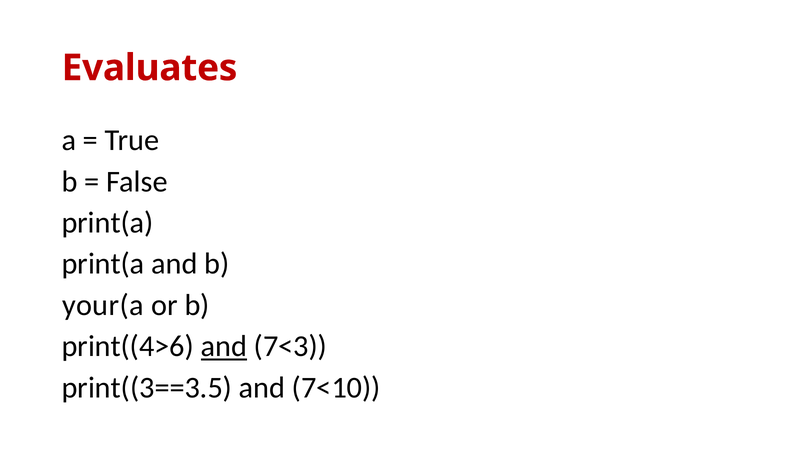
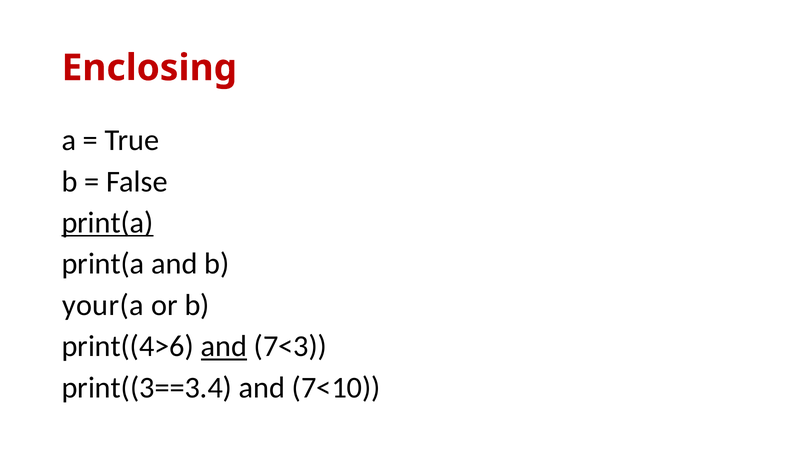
Evaluates: Evaluates -> Enclosing (149, 68)
print(a underline: none -> present (108, 222)
print((3==3.5: print((3==3.5 -> print((3==3.4 (147, 387)
